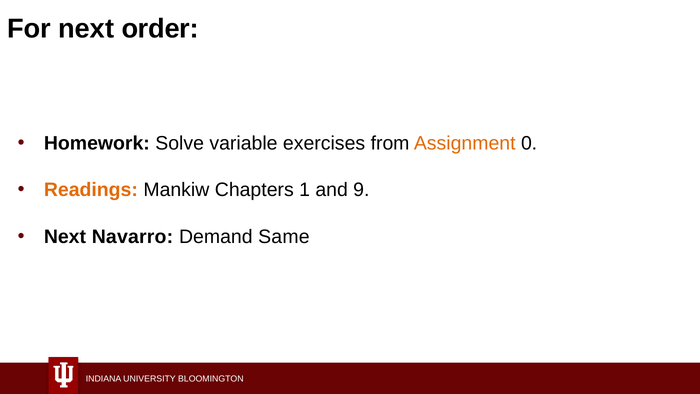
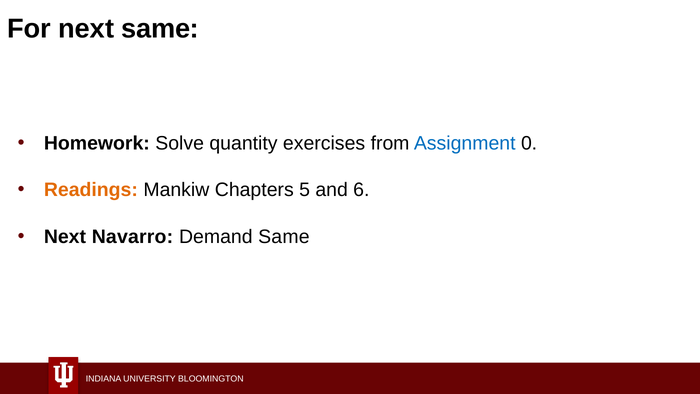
next order: order -> same (160, 29)
variable: variable -> quantity (243, 143)
Assignment colour: orange -> blue (465, 143)
1: 1 -> 5 (305, 190)
9: 9 -> 6 (361, 190)
